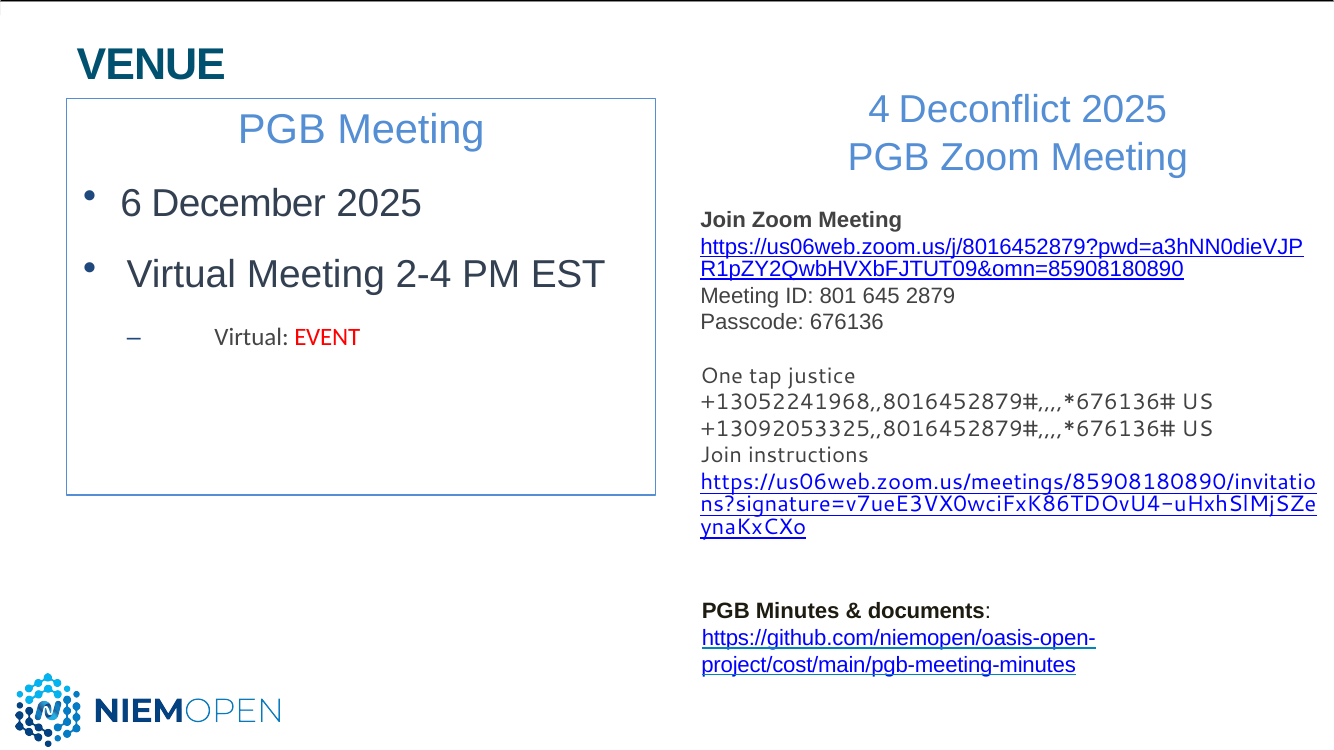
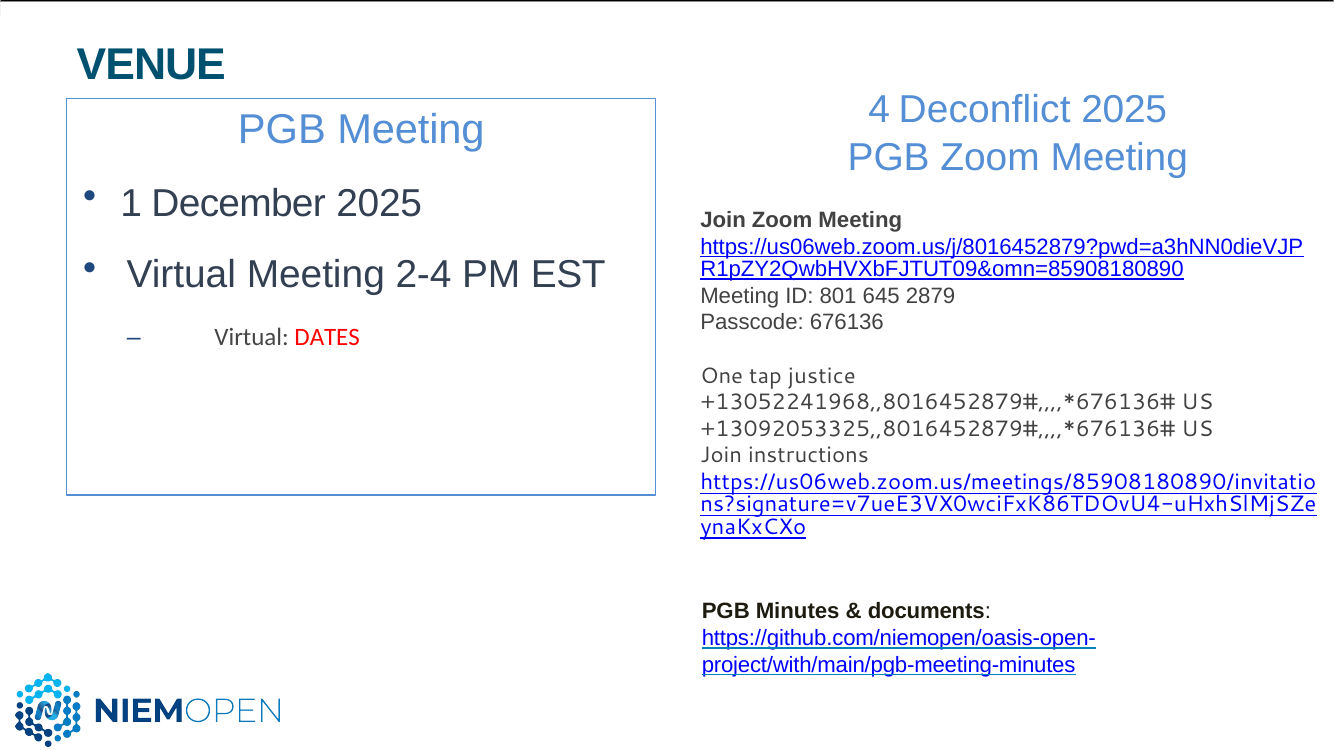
6: 6 -> 1 (131, 203)
EVENT: EVENT -> DATES (327, 337)
project/cost/main/pgb-meeting-minutes: project/cost/main/pgb-meeting-minutes -> project/with/main/pgb-meeting-minutes (889, 665)
